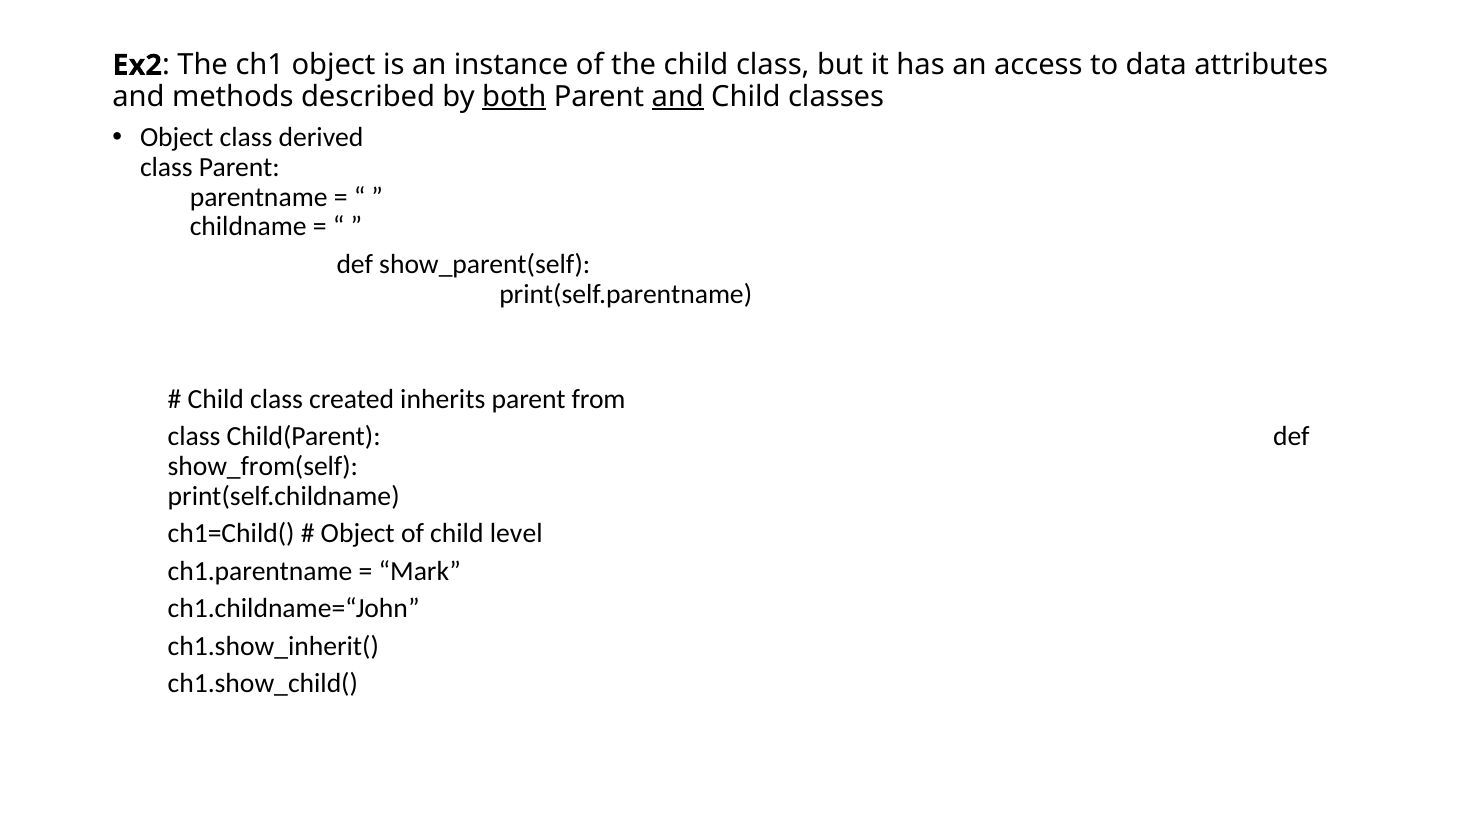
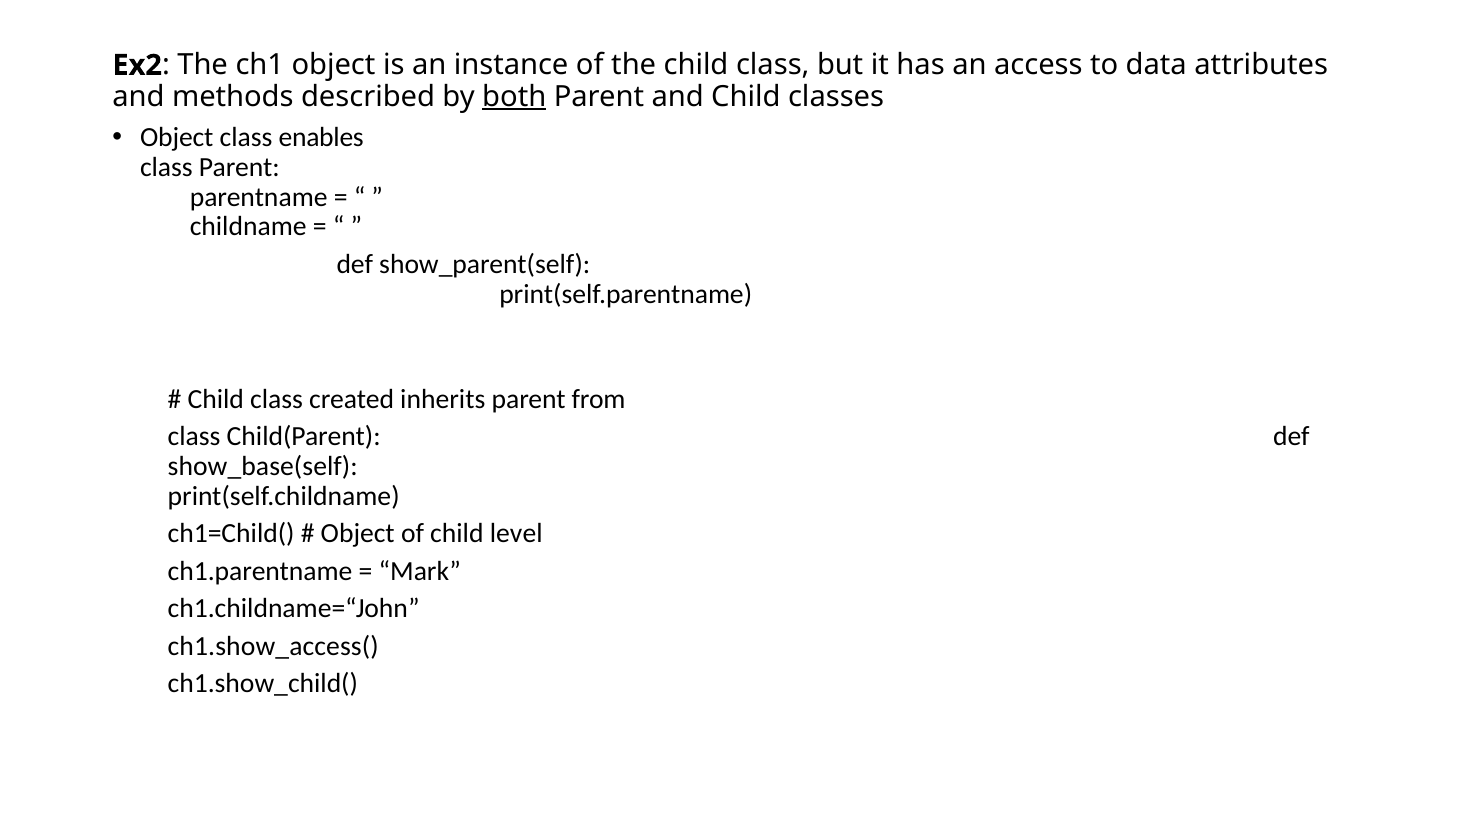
and underline: present -> none (678, 97)
derived: derived -> enables (321, 137)
show_from(self: show_from(self -> show_base(self (263, 466)
ch1.show_inherit(: ch1.show_inherit( -> ch1.show_access( (273, 646)
